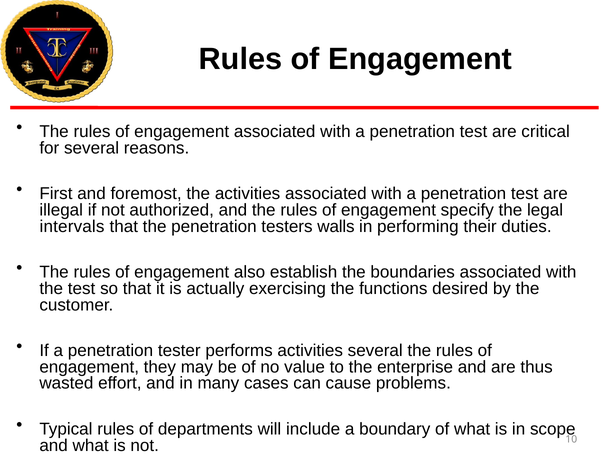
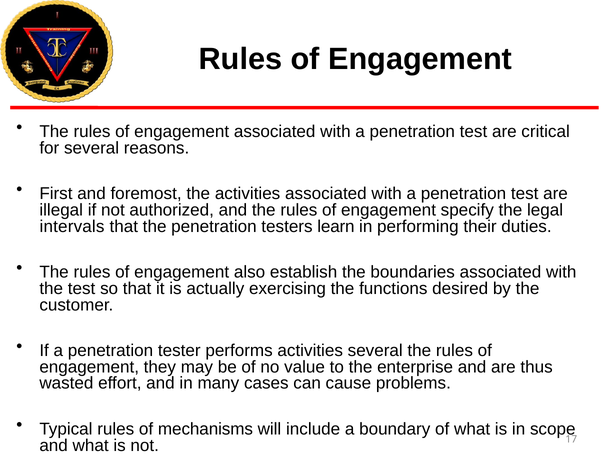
walls: walls -> learn (336, 226)
departments: departments -> mechanisms (205, 428)
10: 10 -> 17 (571, 439)
